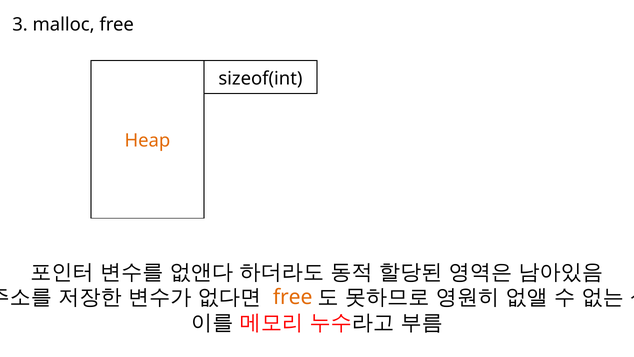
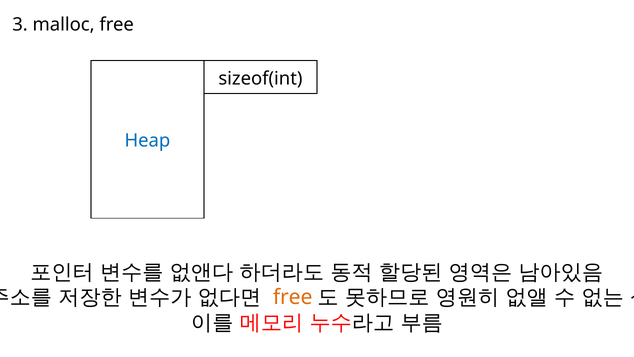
Heap colour: orange -> blue (147, 141)
